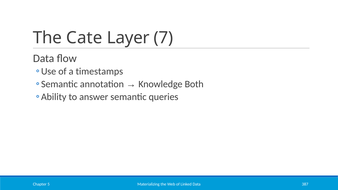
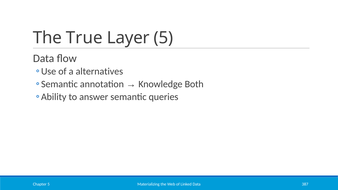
Cate: Cate -> True (84, 38)
Layer 7: 7 -> 5 (163, 38)
timestamps: timestamps -> alternatives (99, 71)
